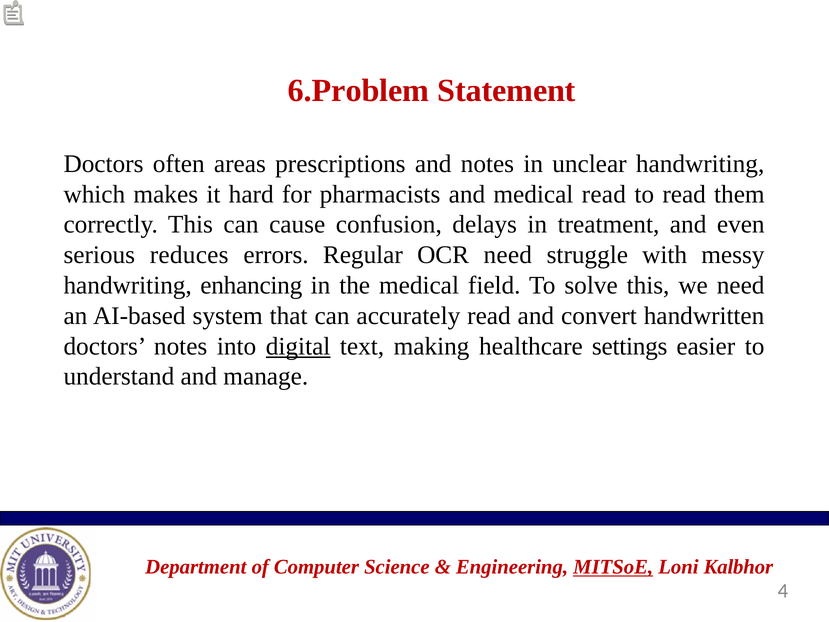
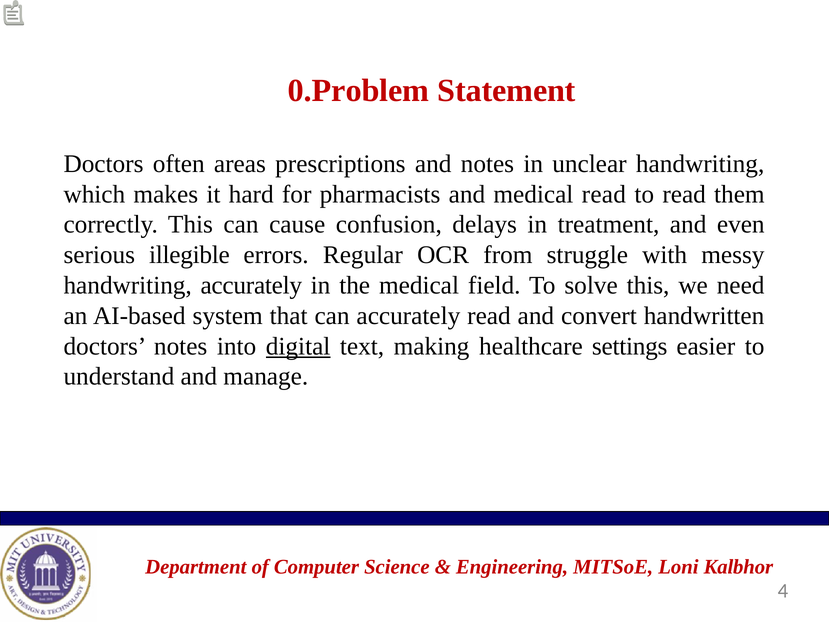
6.Problem: 6.Problem -> 0.Problem (359, 91)
reduces: reduces -> illegible (189, 255)
OCR need: need -> from (508, 255)
handwriting enhancing: enhancing -> accurately (251, 285)
MITSoE underline: present -> none (613, 567)
